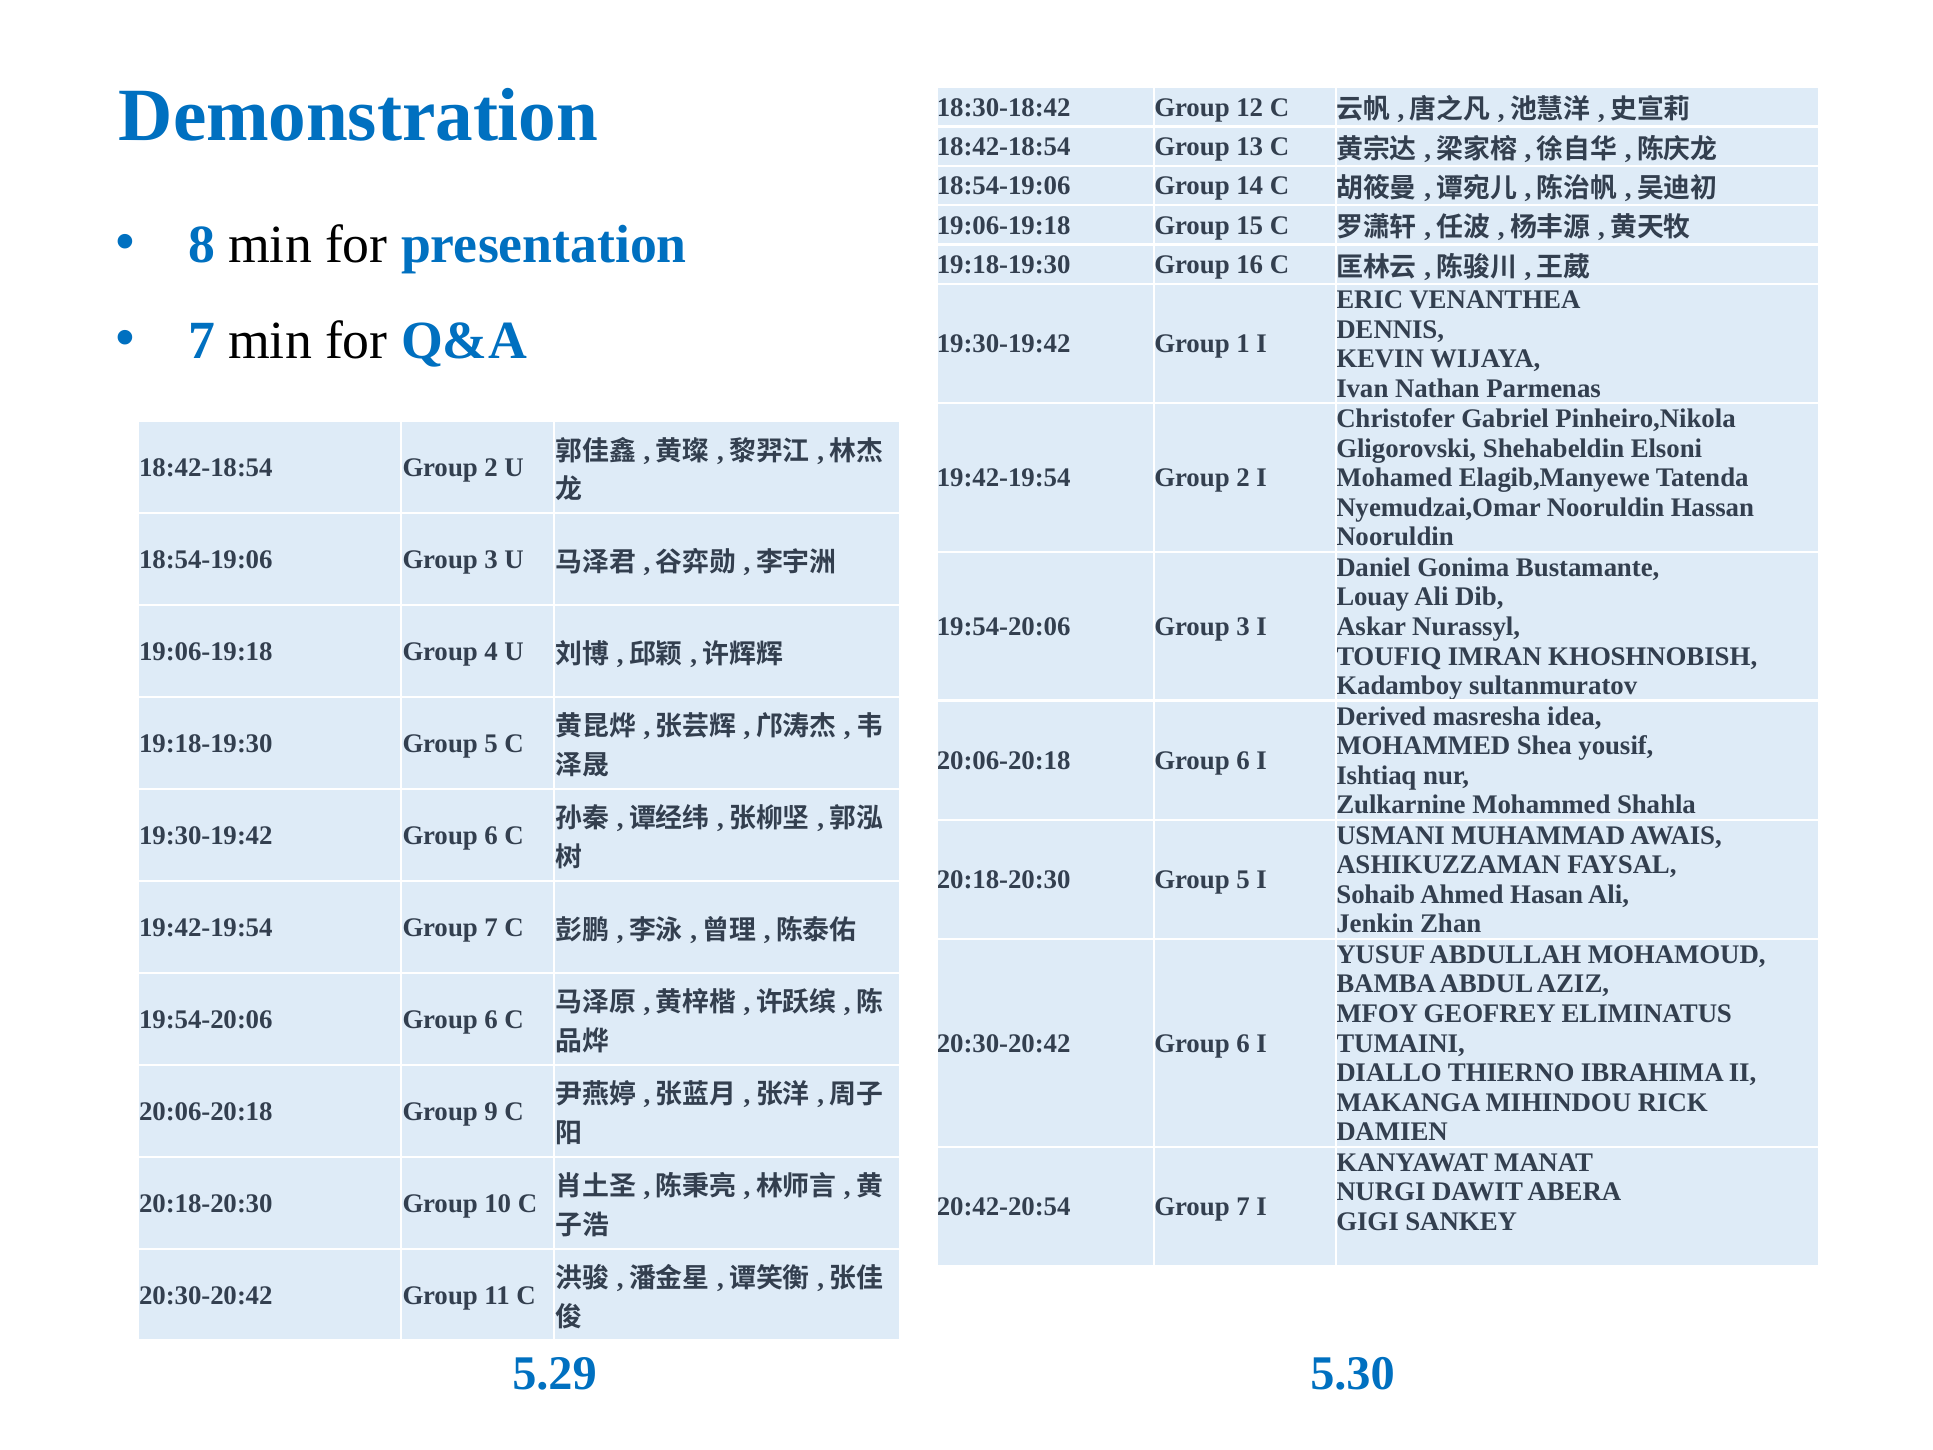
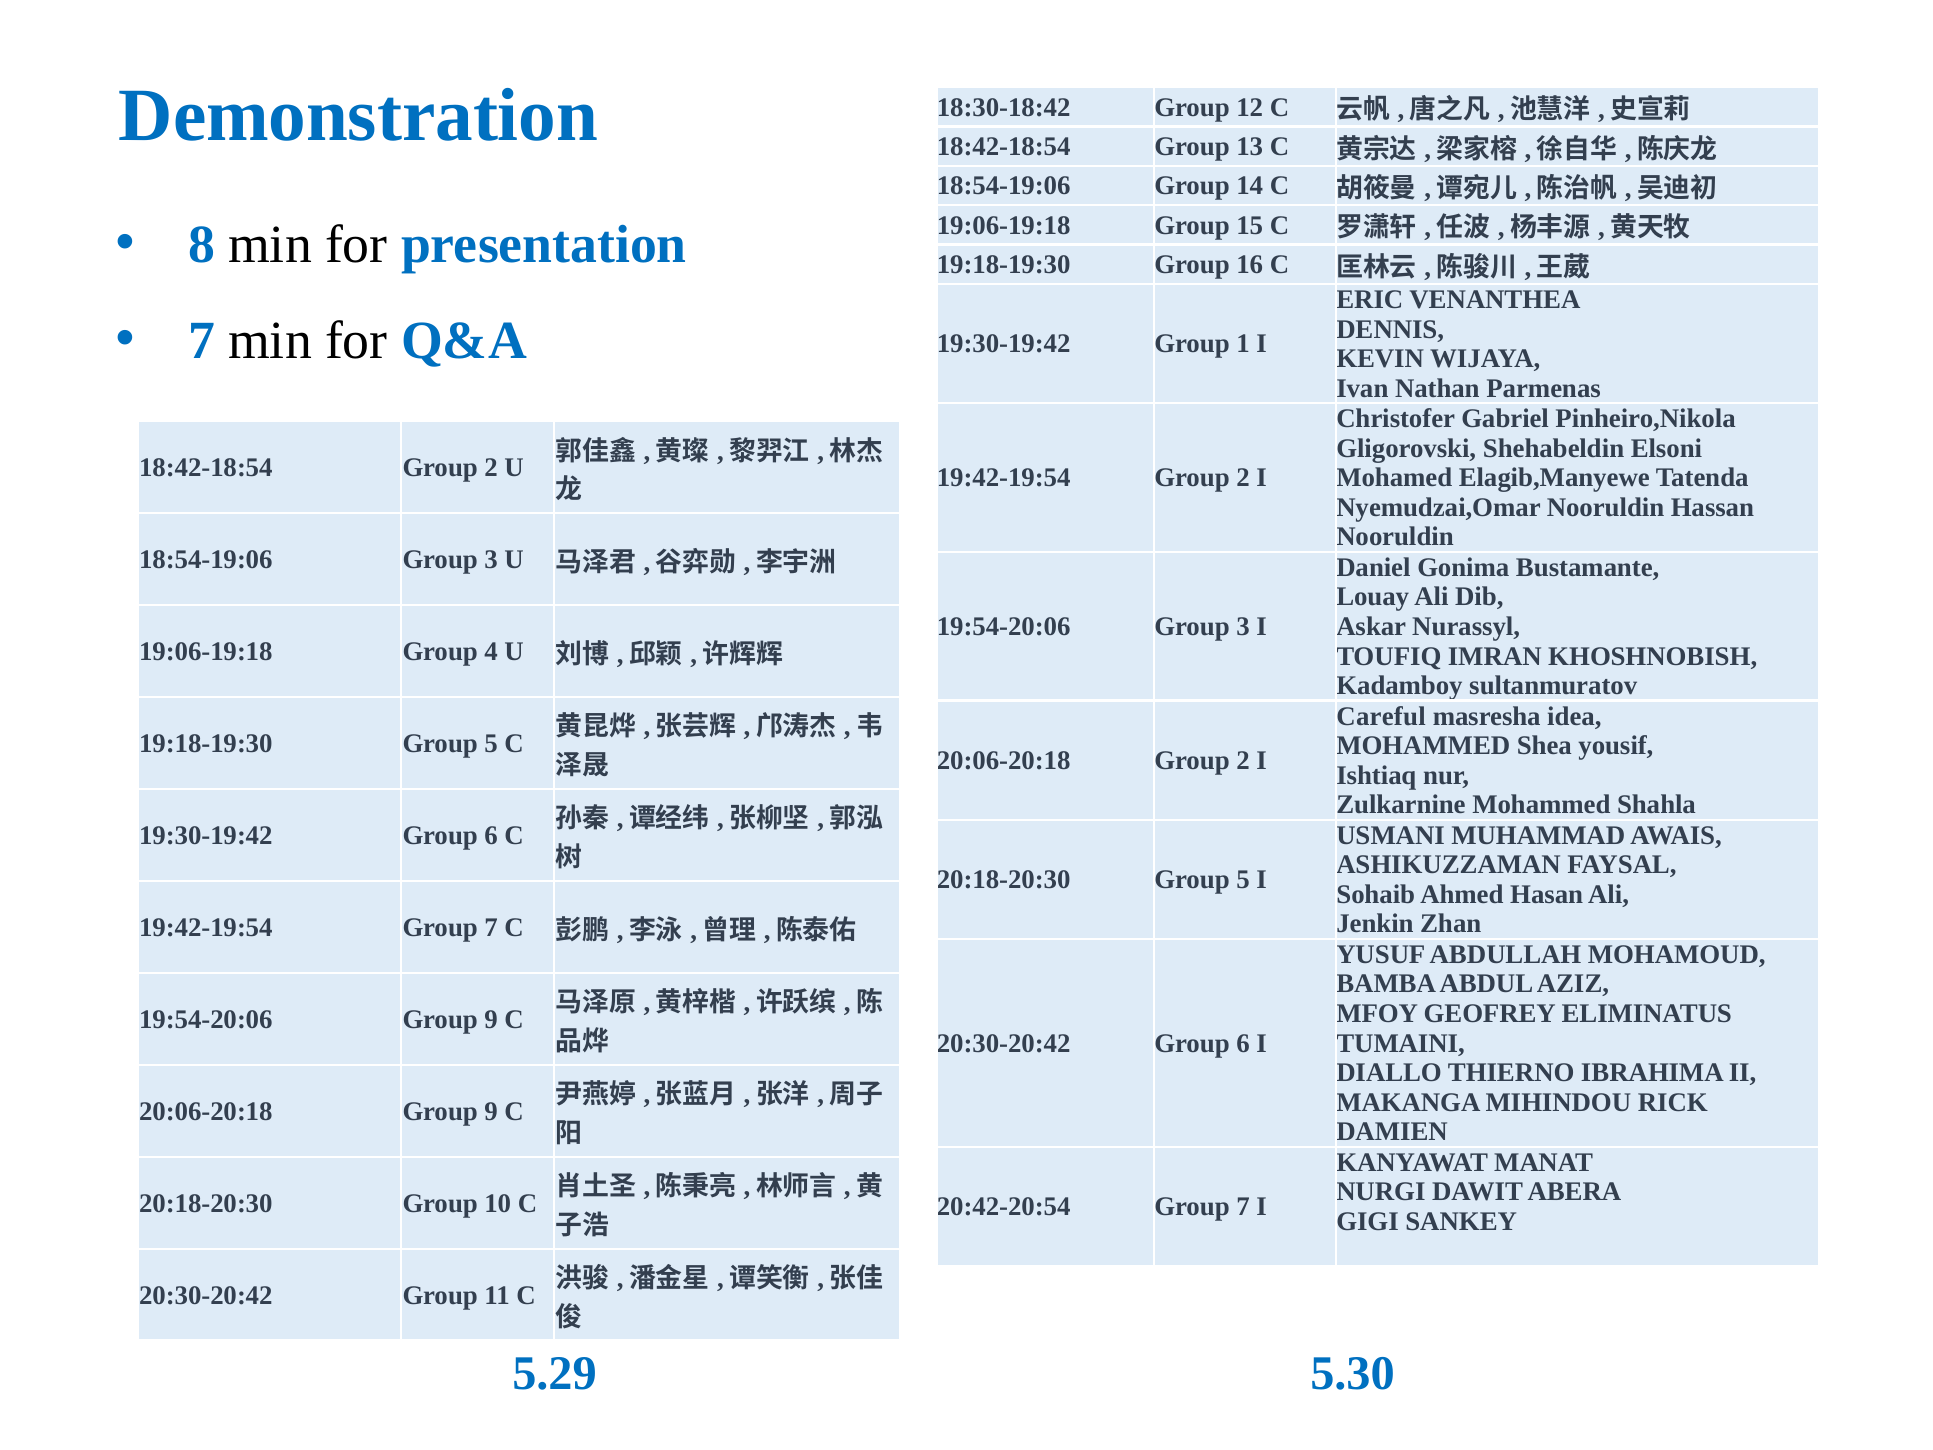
Derived: Derived -> Careful (1381, 716)
20:06-20:18 Group 6: 6 -> 2 (1243, 760)
19:54-20:06 Group 6: 6 -> 9 (491, 1020)
